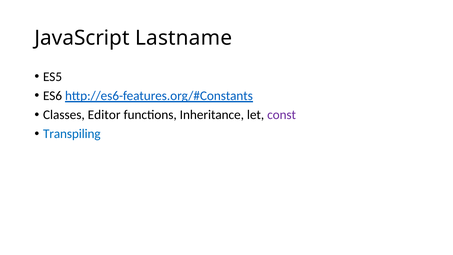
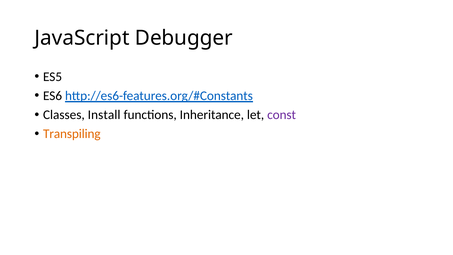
Lastname: Lastname -> Debugger (184, 38)
Editor: Editor -> Install (104, 115)
Transpiling colour: blue -> orange (72, 134)
